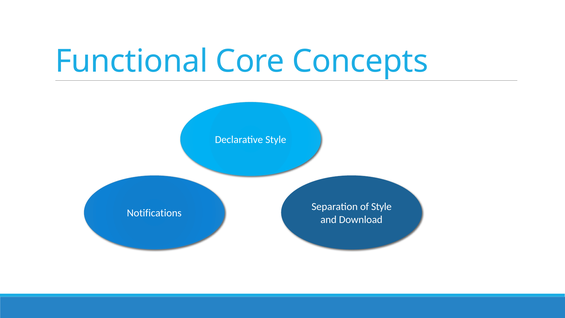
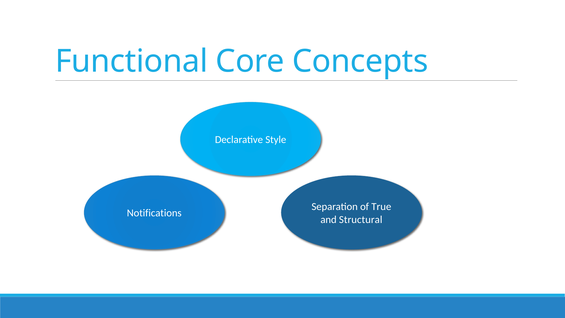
of Style: Style -> True (381, 207)
Download: Download -> Structural (361, 219)
